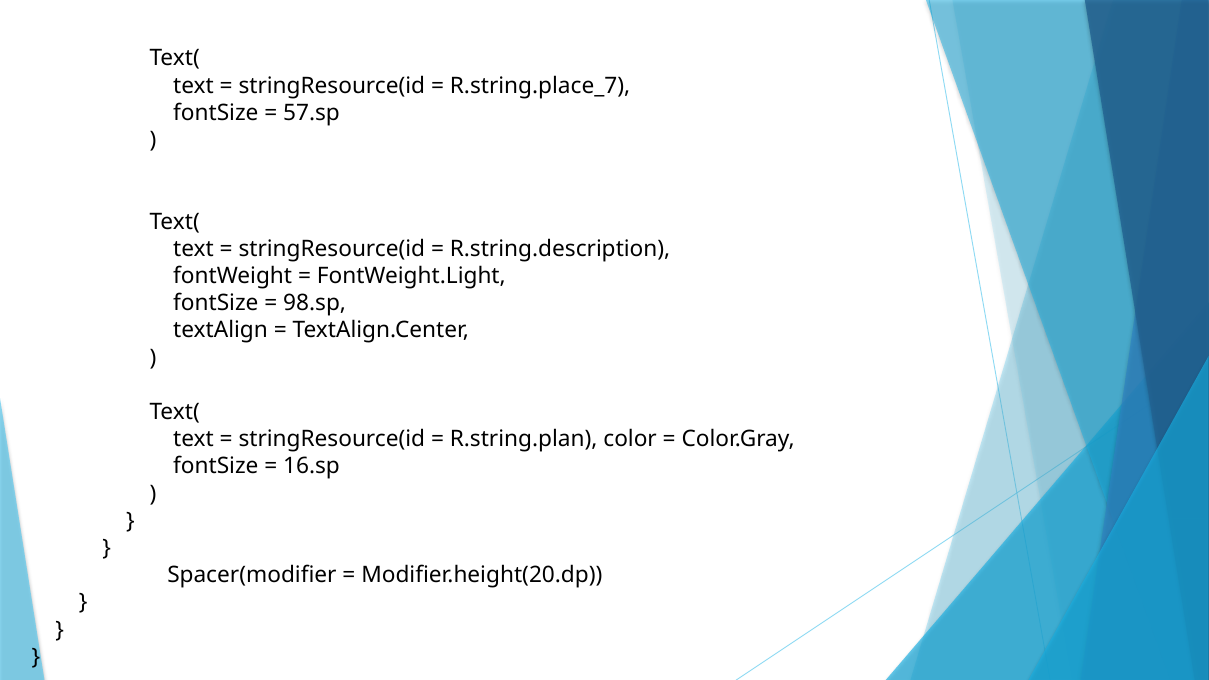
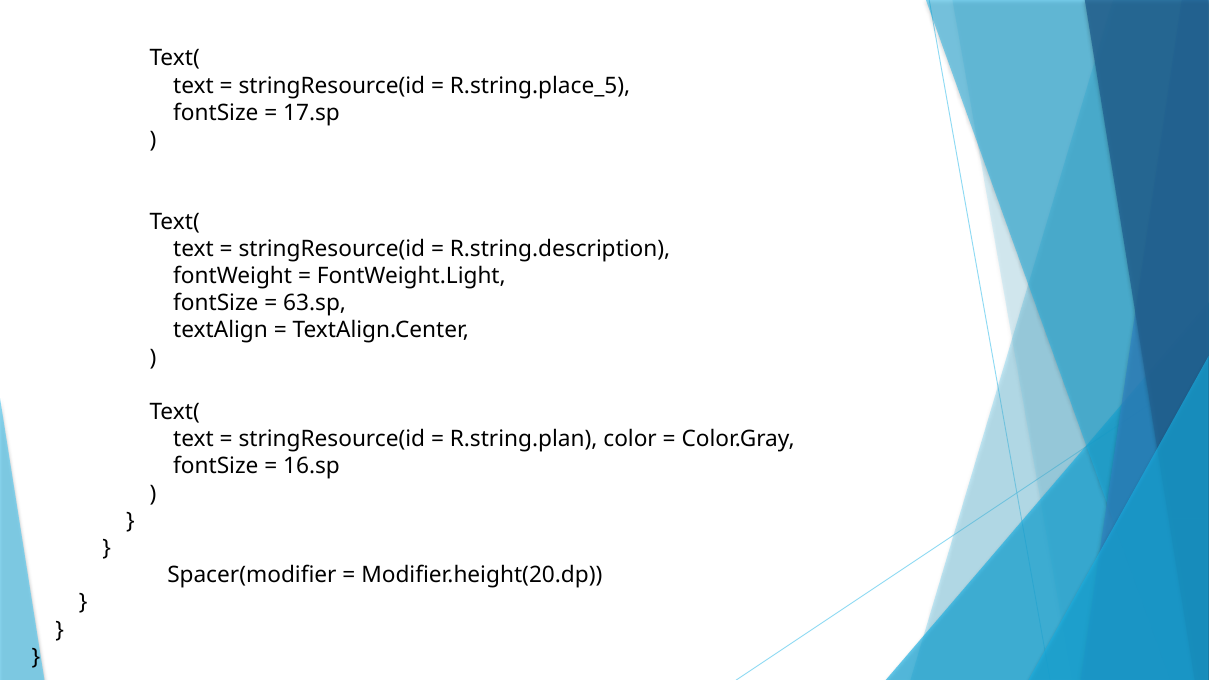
R.string.place_7: R.string.place_7 -> R.string.place_5 (540, 86)
57.sp: 57.sp -> 17.sp (312, 113)
98.sp: 98.sp -> 63.sp (315, 303)
